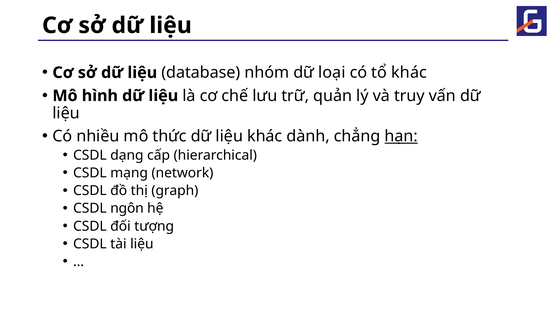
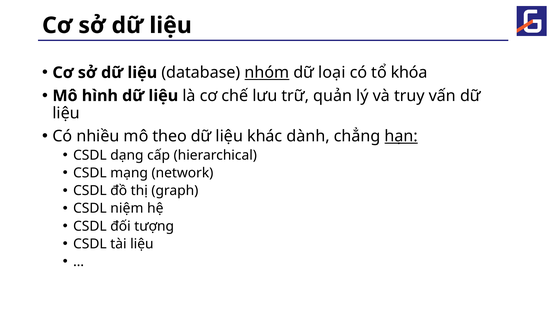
nhóm underline: none -> present (267, 73)
tổ khác: khác -> khóa (409, 73)
thức: thức -> theo (170, 136)
ngôn: ngôn -> niệm (127, 209)
